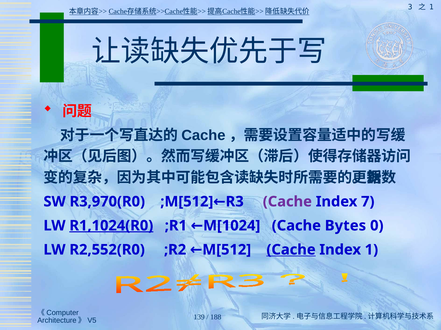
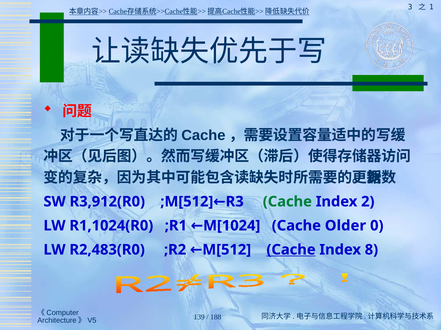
R3,970(R0: R3,970(R0 -> R3,912(R0 (107, 202)
Cache colour: purple -> green (287, 202)
7: 7 -> 2 (368, 202)
R1,1024(R0 underline: present -> none (111, 226)
Bytes: Bytes -> Older (345, 226)
R2,552(R0: R2,552(R0 -> R2,483(R0 (107, 250)
Index 1: 1 -> 8 (371, 250)
